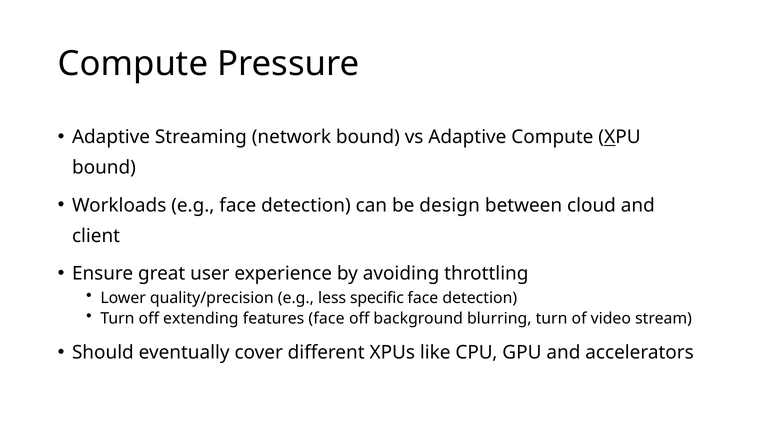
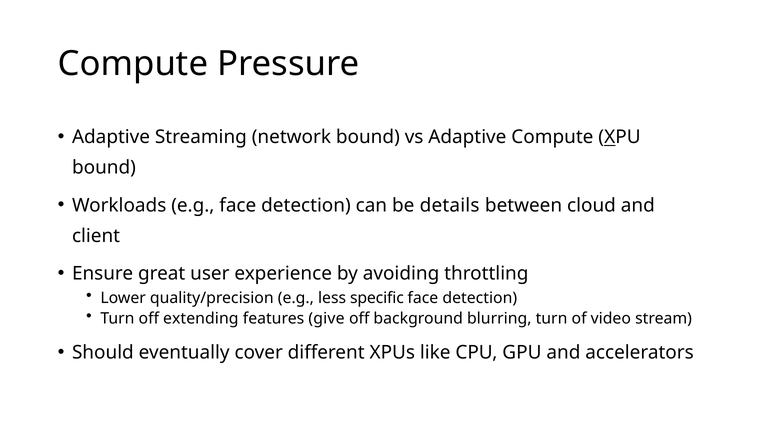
design: design -> details (450, 205)
features face: face -> give (327, 319)
